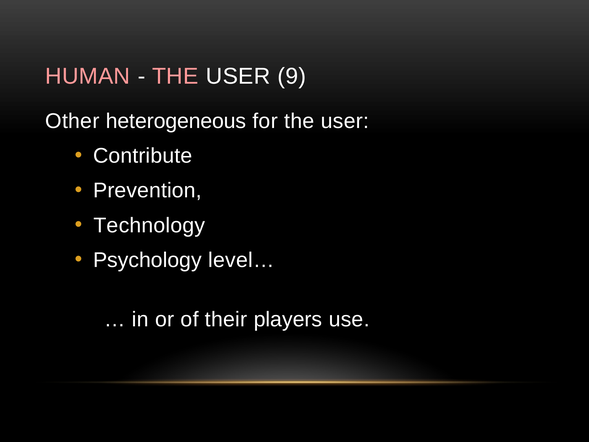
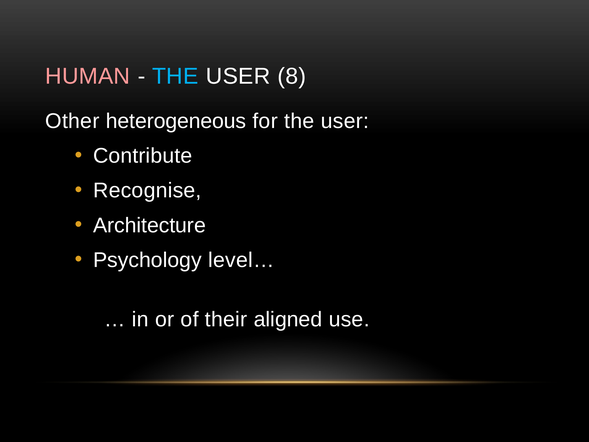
THE colour: pink -> light blue (175, 76)
9: 9 -> 8 (292, 76)
Prevention: Prevention -> Recognise (147, 190)
Technology: Technology -> Architecture (149, 225)
players: players -> aligned (288, 319)
